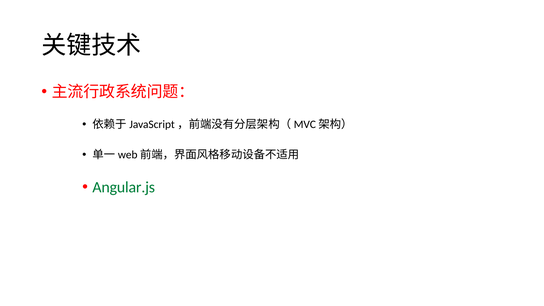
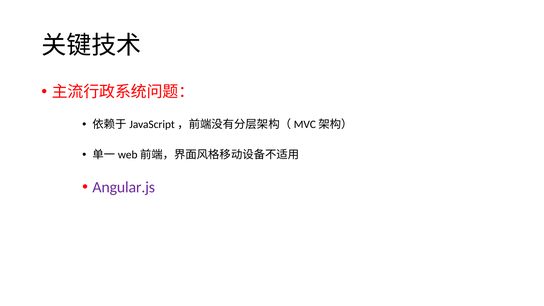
Angular.js colour: green -> purple (124, 187)
